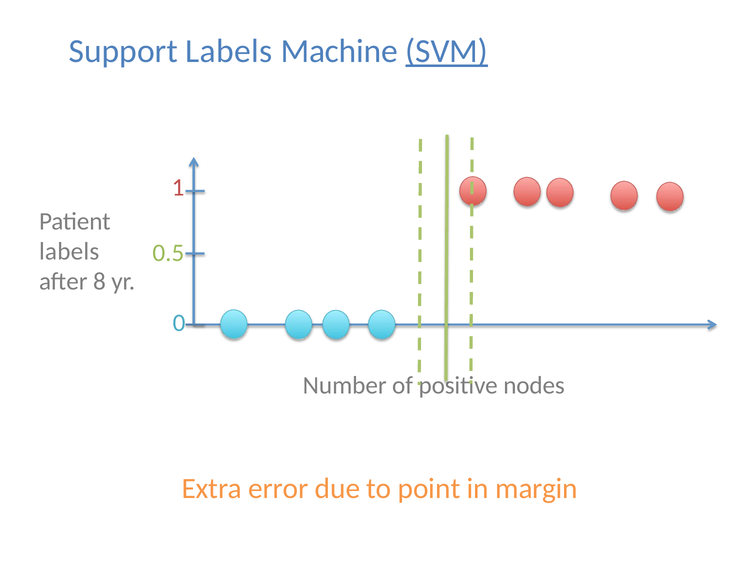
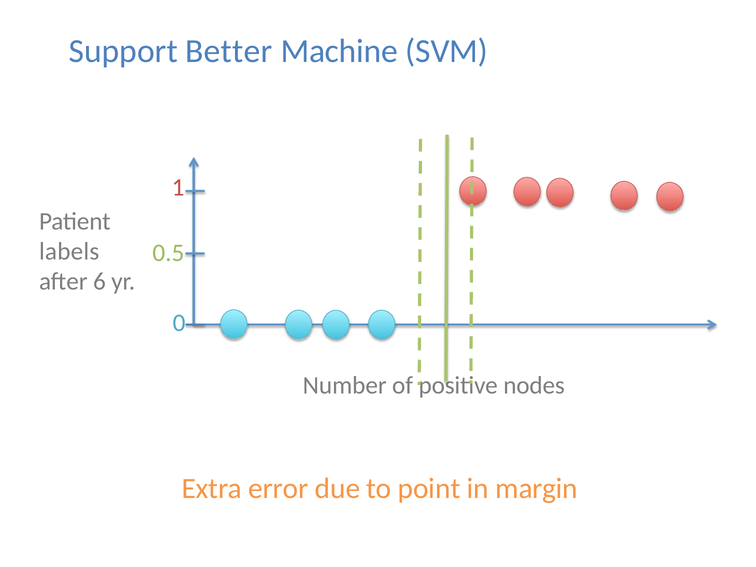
Support Labels: Labels -> Better (229, 51)
SVM underline: present -> none (447, 51)
8: 8 -> 6 (99, 281)
